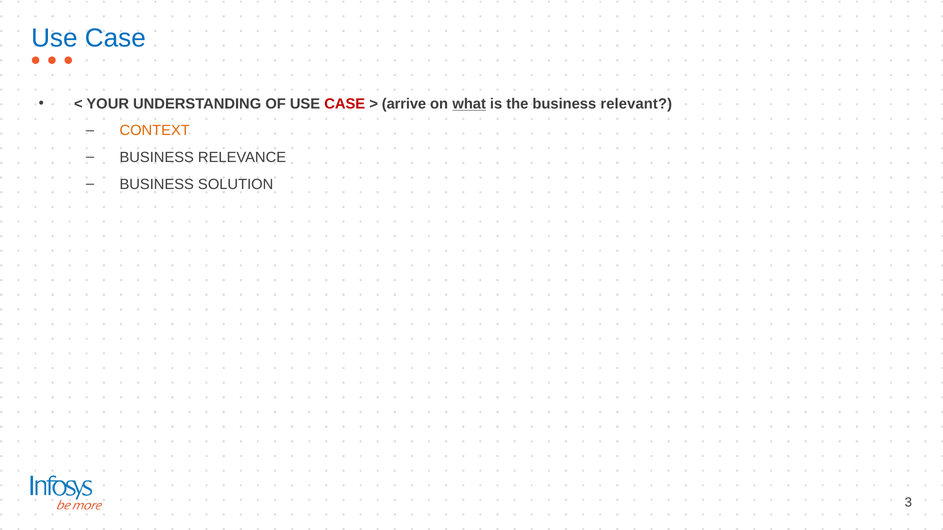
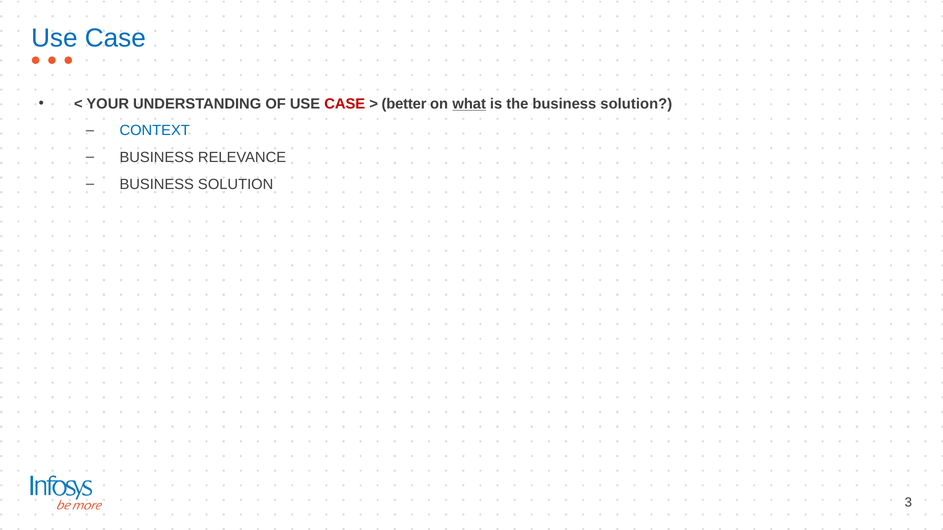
arrive: arrive -> better (404, 104)
the business relevant: relevant -> solution (636, 104)
CONTEXT colour: orange -> blue (155, 131)
